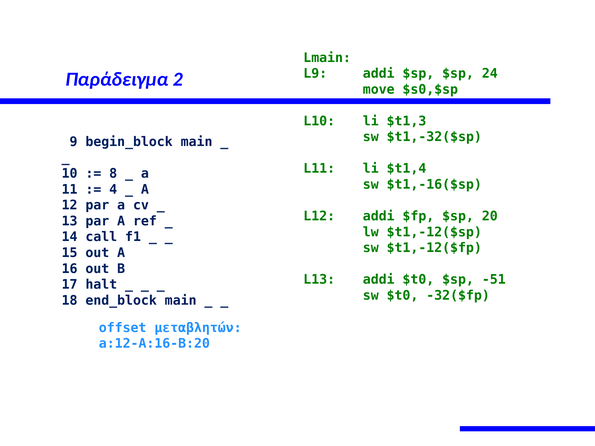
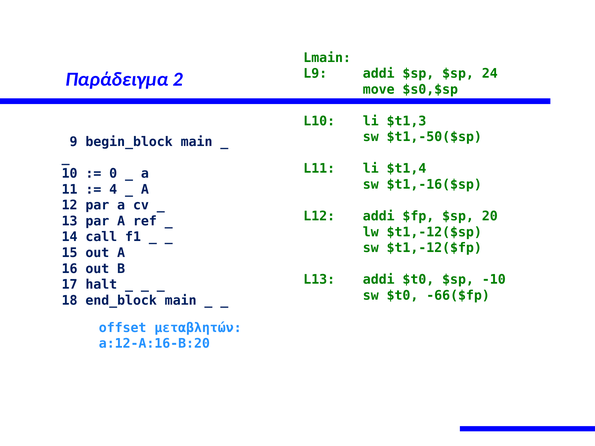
$t1,-32($sp: $t1,-32($sp -> $t1,-50($sp (434, 137)
8: 8 -> 0 (113, 174)
-51: -51 -> -10 (494, 280)
-32($fp: -32($fp -> -66($fp (458, 296)
